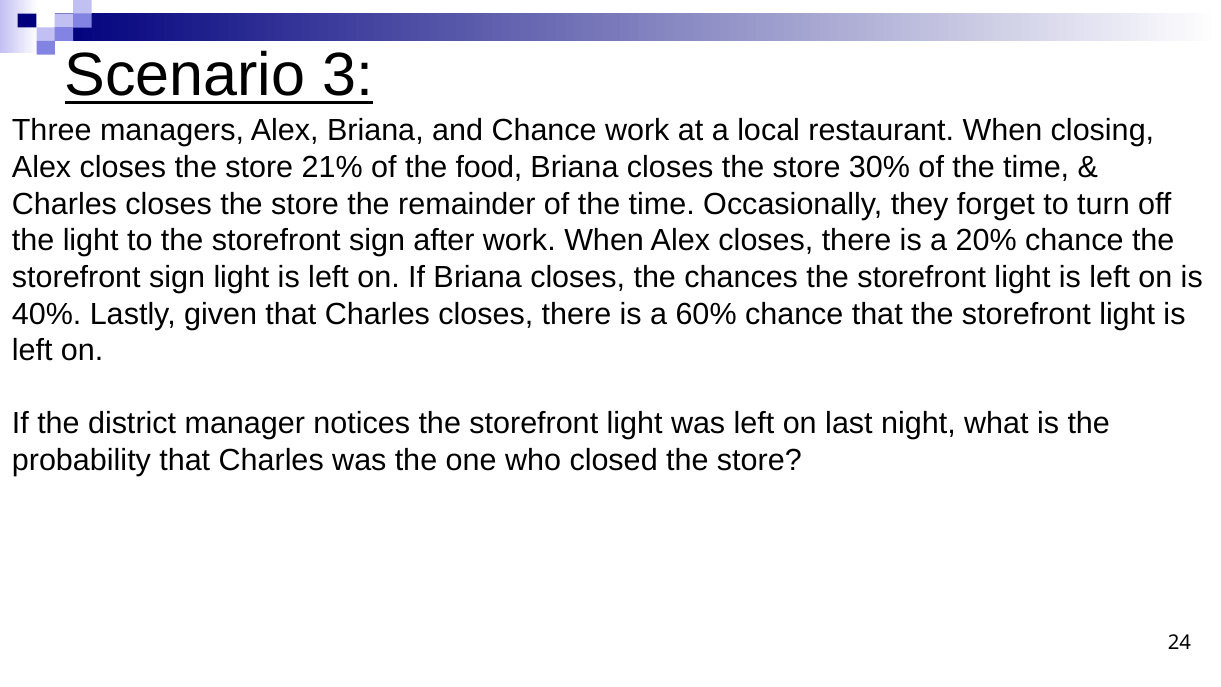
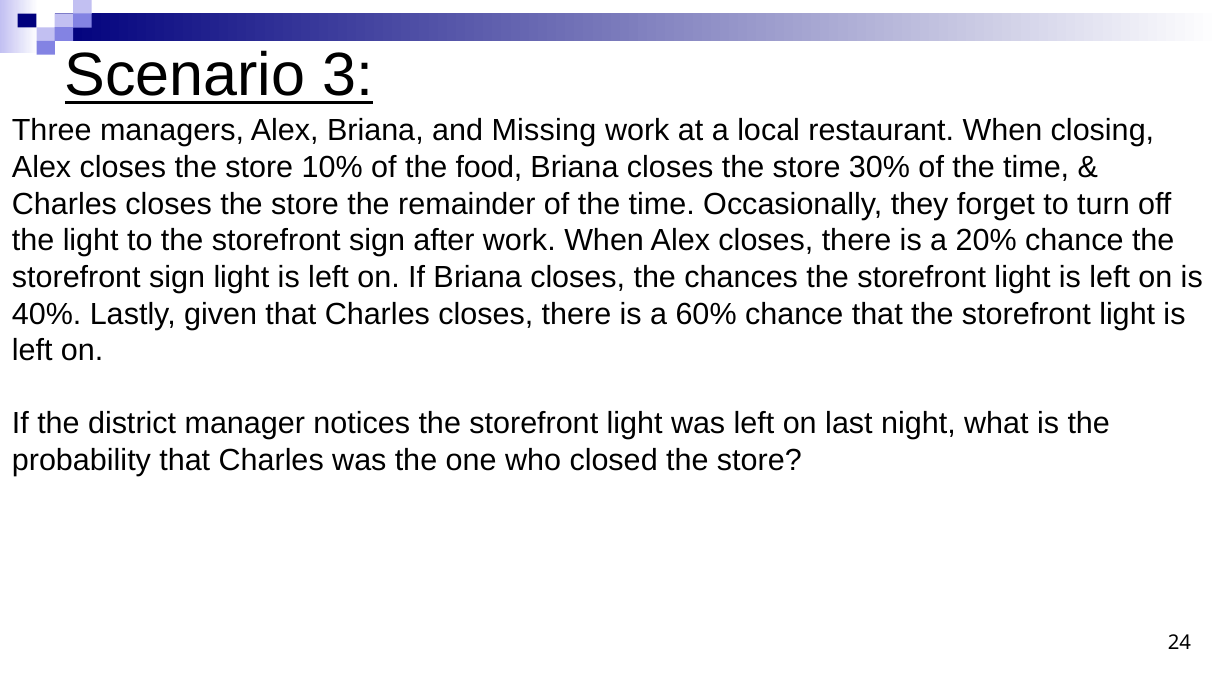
and Chance: Chance -> Missing (544, 131)
21%: 21% -> 10% (332, 167)
